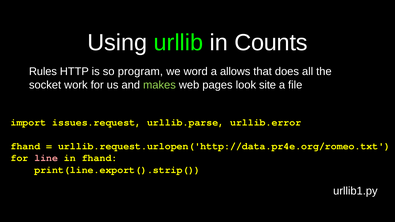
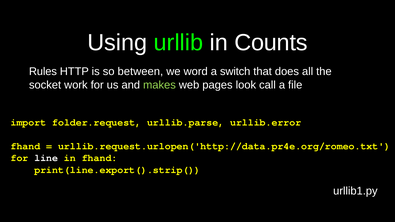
program: program -> between (140, 72)
allows: allows -> switch (235, 72)
site: site -> call (267, 85)
issues.request: issues.request -> folder.request (97, 122)
line colour: pink -> white (46, 158)
